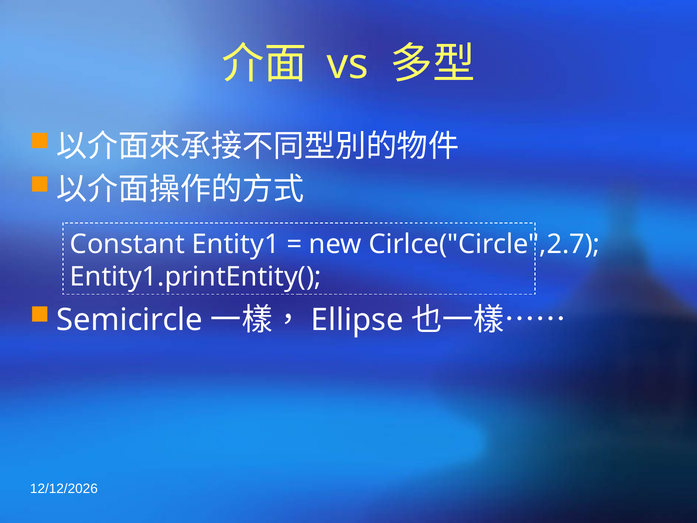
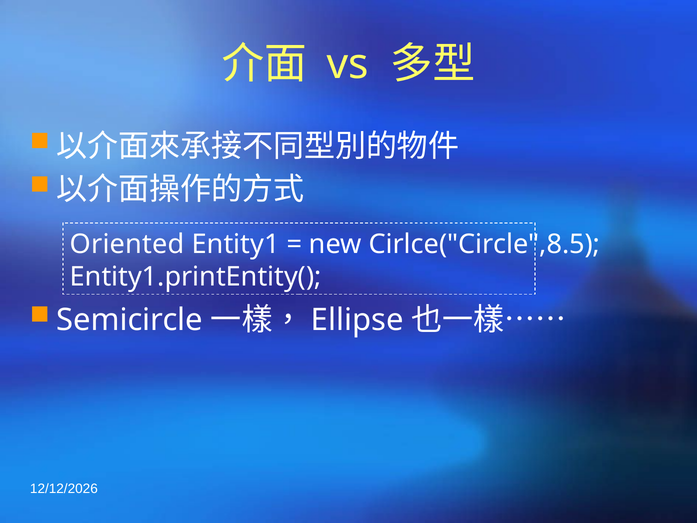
Constant: Constant -> Oriented (127, 244)
Cirlce("Circle",2.7: Cirlce("Circle",2.7 -> Cirlce("Circle",8.5 (484, 244)
